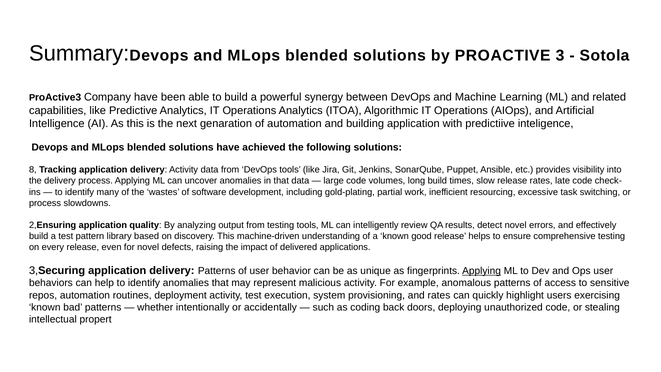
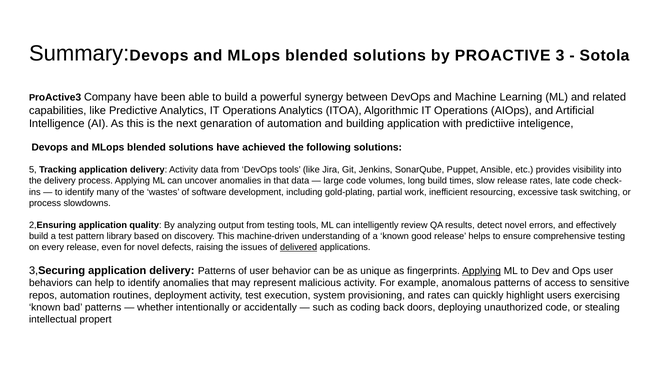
8: 8 -> 5 (33, 170)
impact: impact -> issues (254, 247)
delivered underline: none -> present (299, 247)
